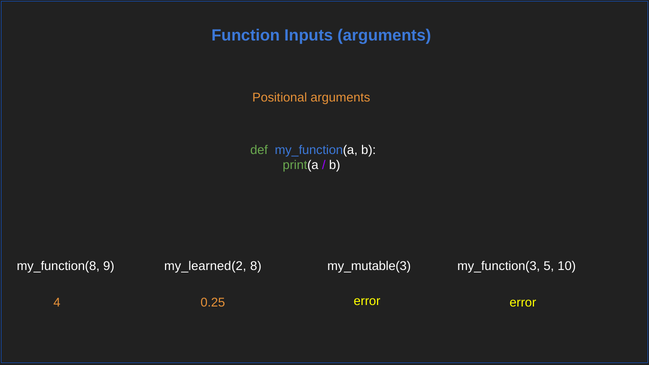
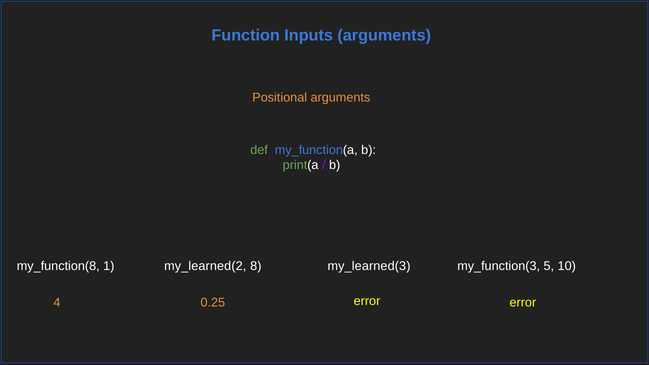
9: 9 -> 1 (109, 266)
my_mutable(3: my_mutable(3 -> my_learned(3 (369, 266)
